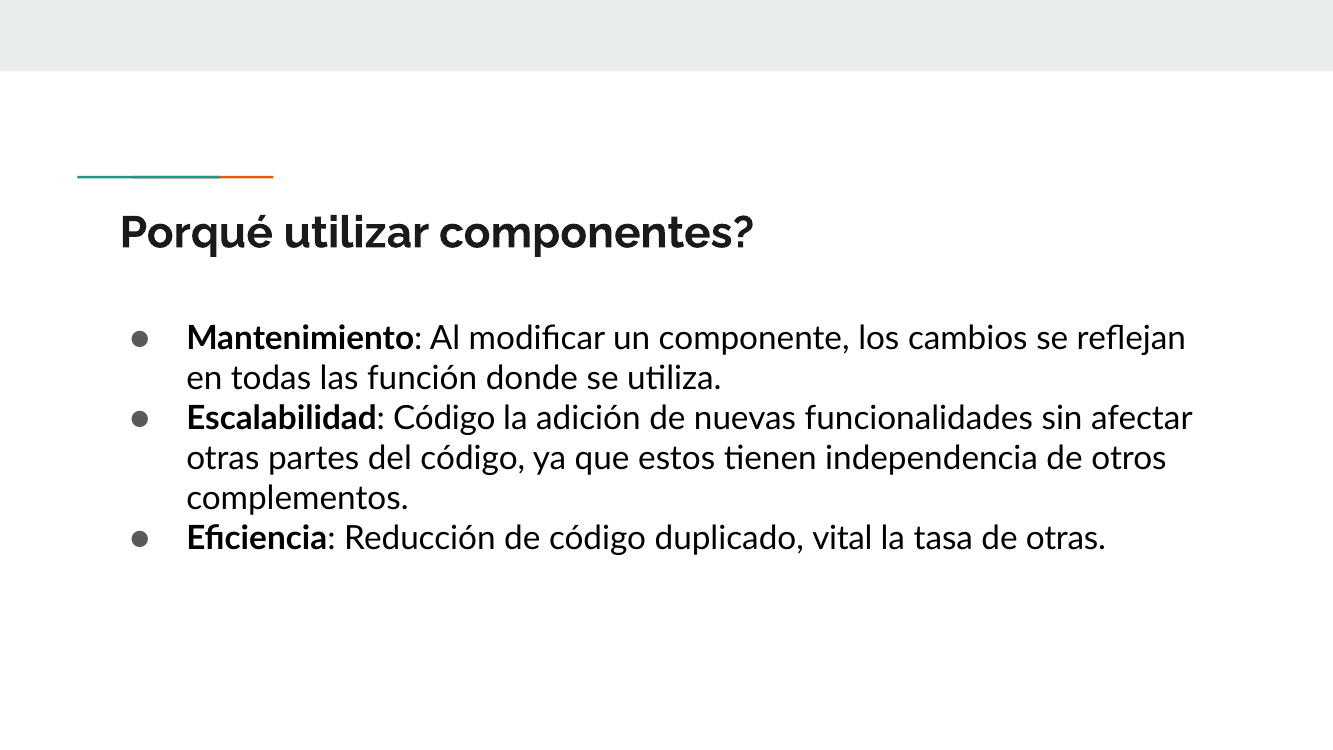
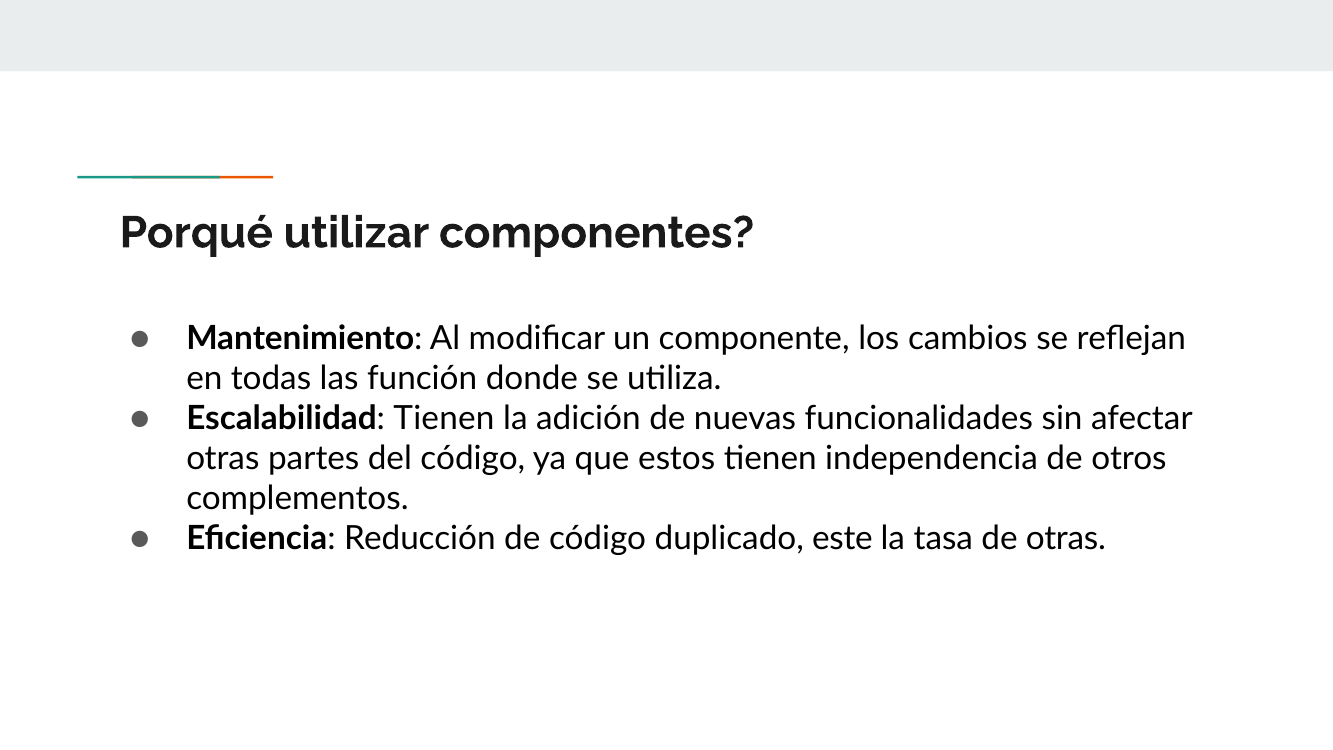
Escalabilidad Código: Código -> Tienen (444, 418)
vital: vital -> este (842, 538)
